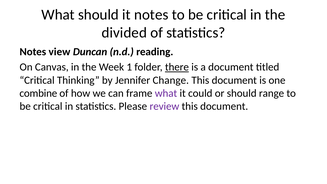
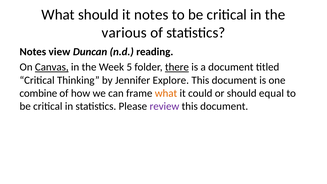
divided: divided -> various (124, 33)
Canvas underline: none -> present (52, 67)
1: 1 -> 5 (129, 67)
Change: Change -> Explore (171, 80)
what colour: purple -> orange (166, 93)
range: range -> equal (271, 93)
